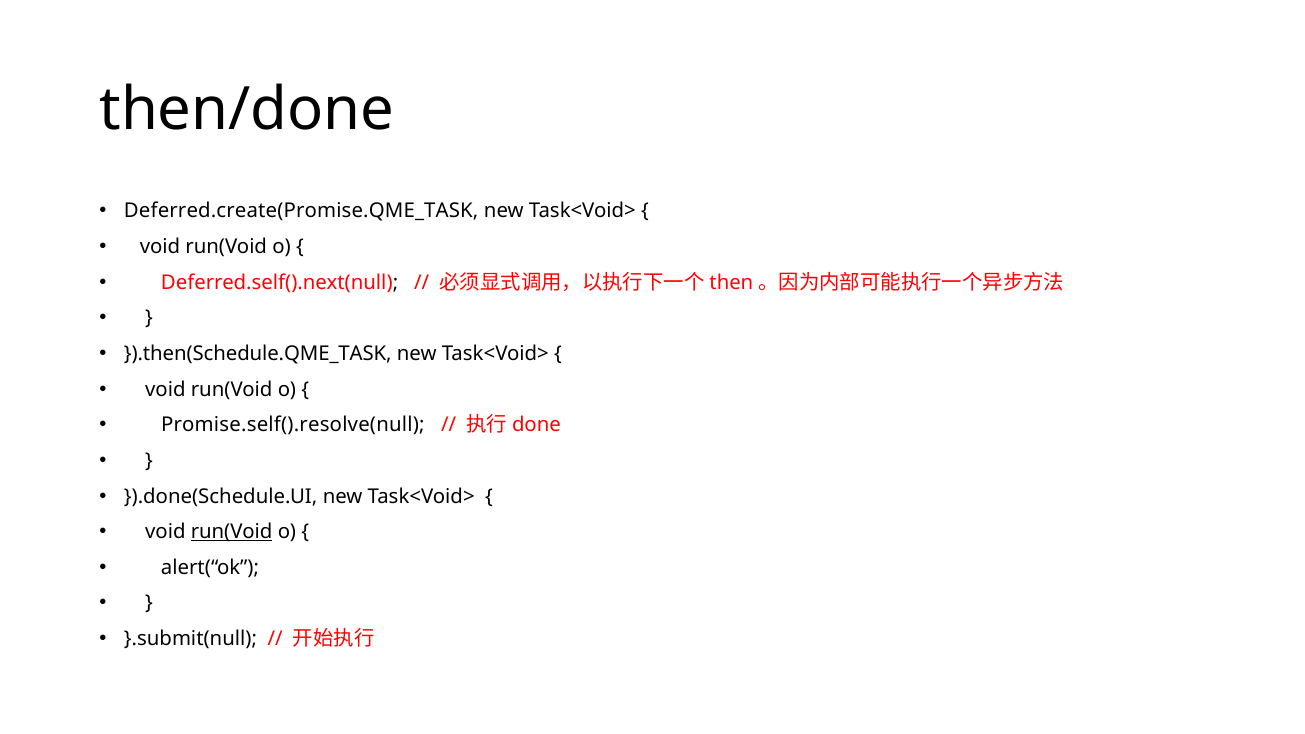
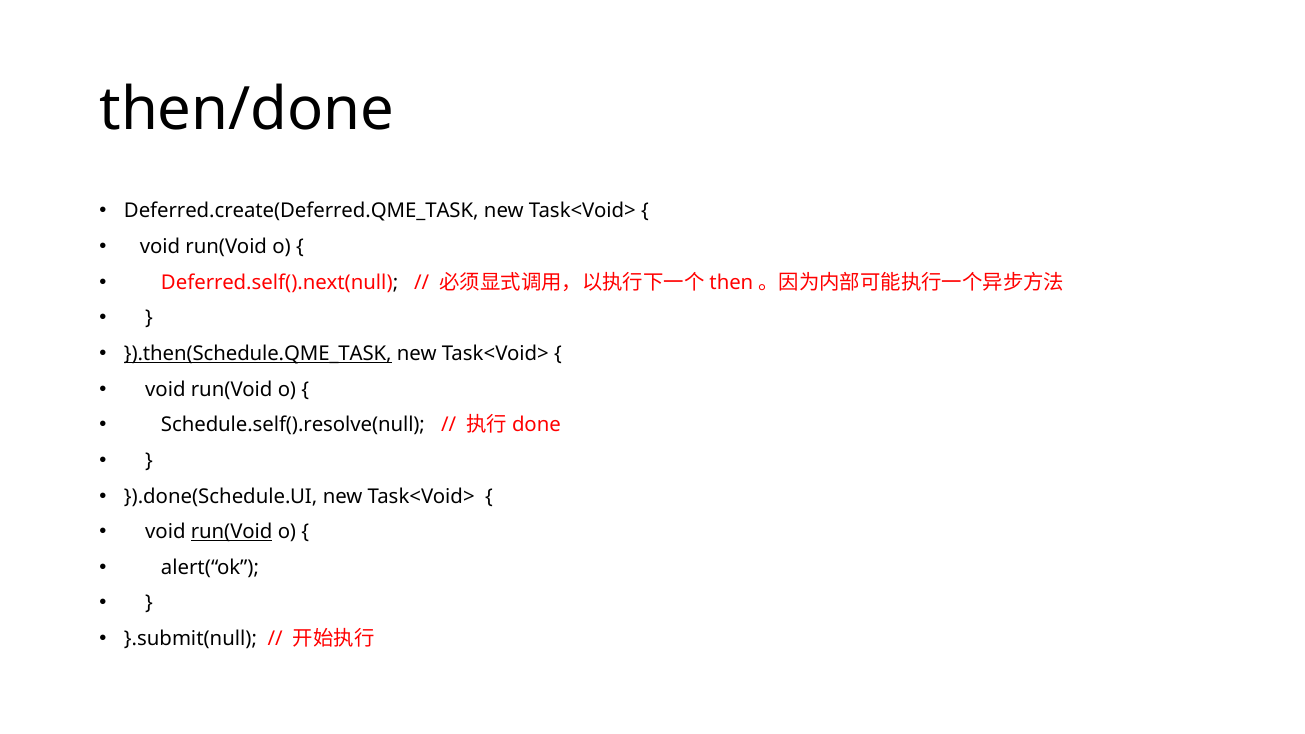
Deferred.create(Promise.QME_TASK: Deferred.create(Promise.QME_TASK -> Deferred.create(Deferred.QME_TASK (301, 211)
}).then(Schedule.QME_TASK underline: none -> present (258, 354)
Promise.self().resolve(null: Promise.self().resolve(null -> Schedule.self().resolve(null (293, 425)
